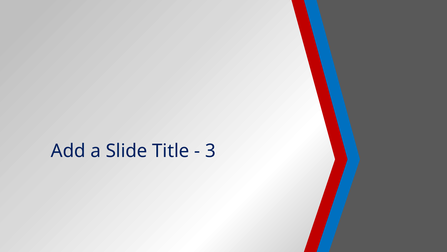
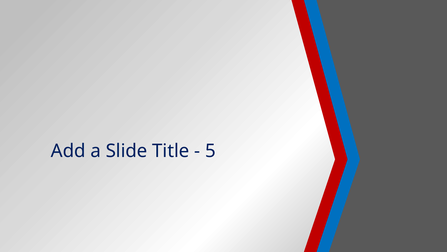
3: 3 -> 5 (210, 151)
